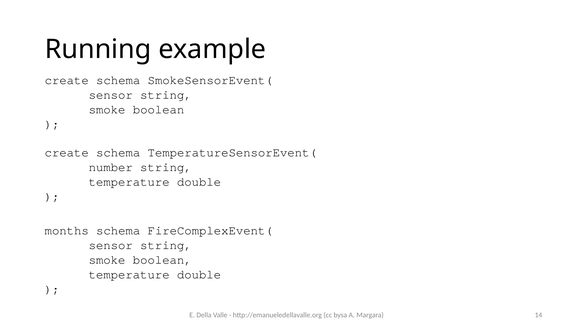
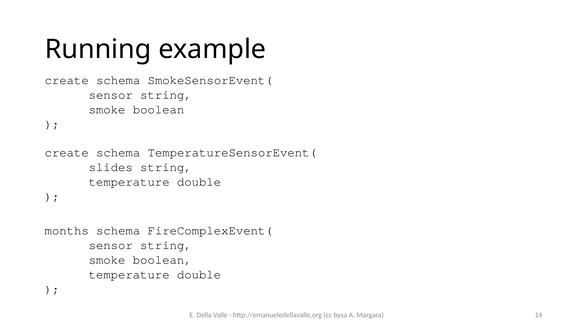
number: number -> slides (111, 167)
